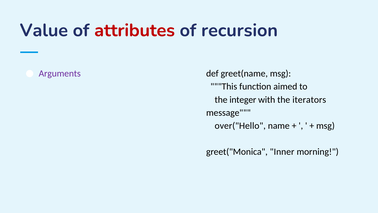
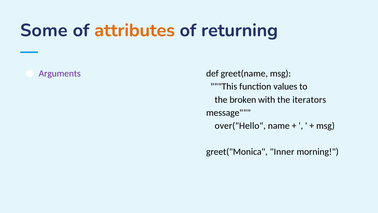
Value: Value -> Some (44, 30)
attributes colour: red -> orange (135, 30)
recursion: recursion -> returning (240, 30)
aimed: aimed -> values (285, 86)
integer: integer -> broken (243, 99)
